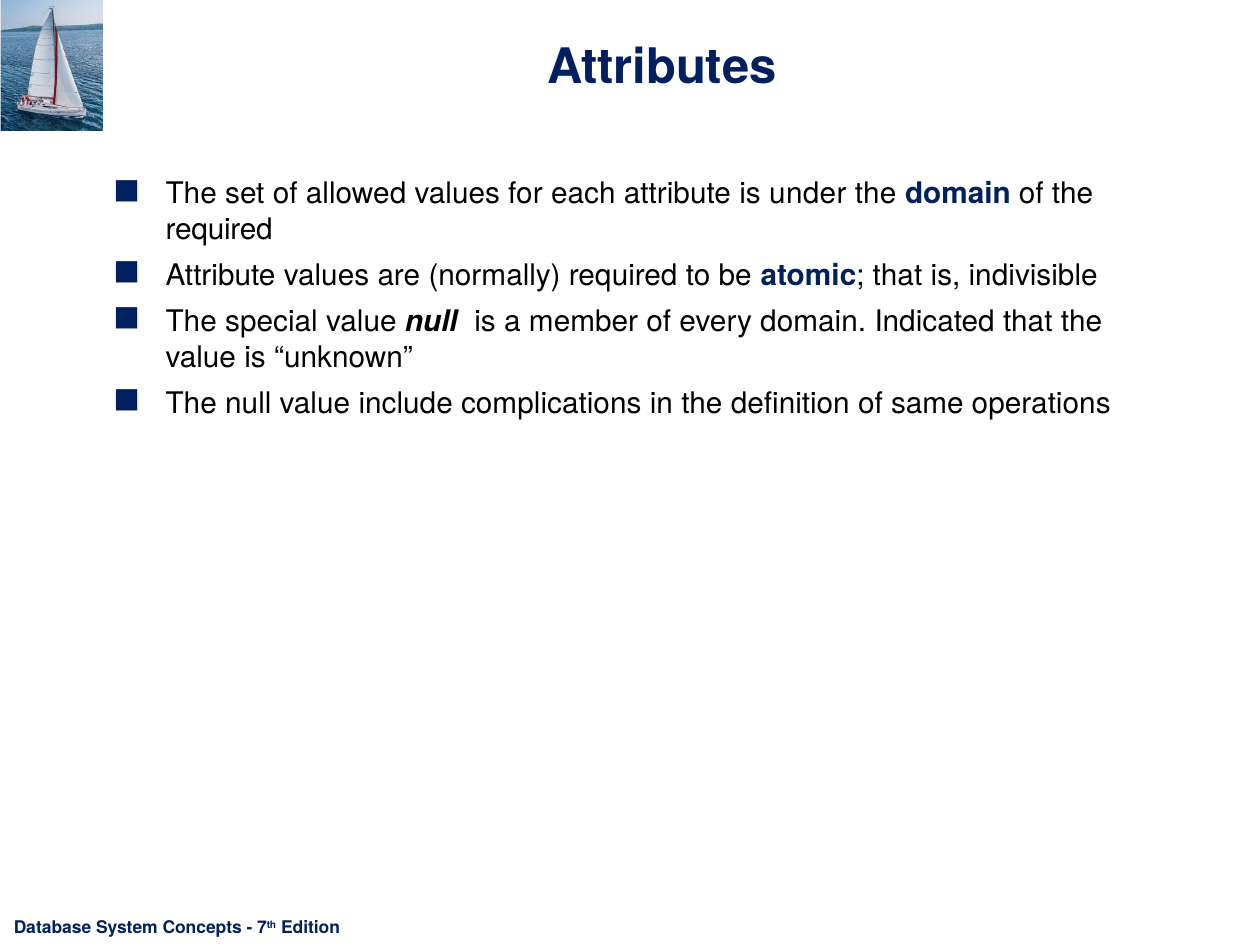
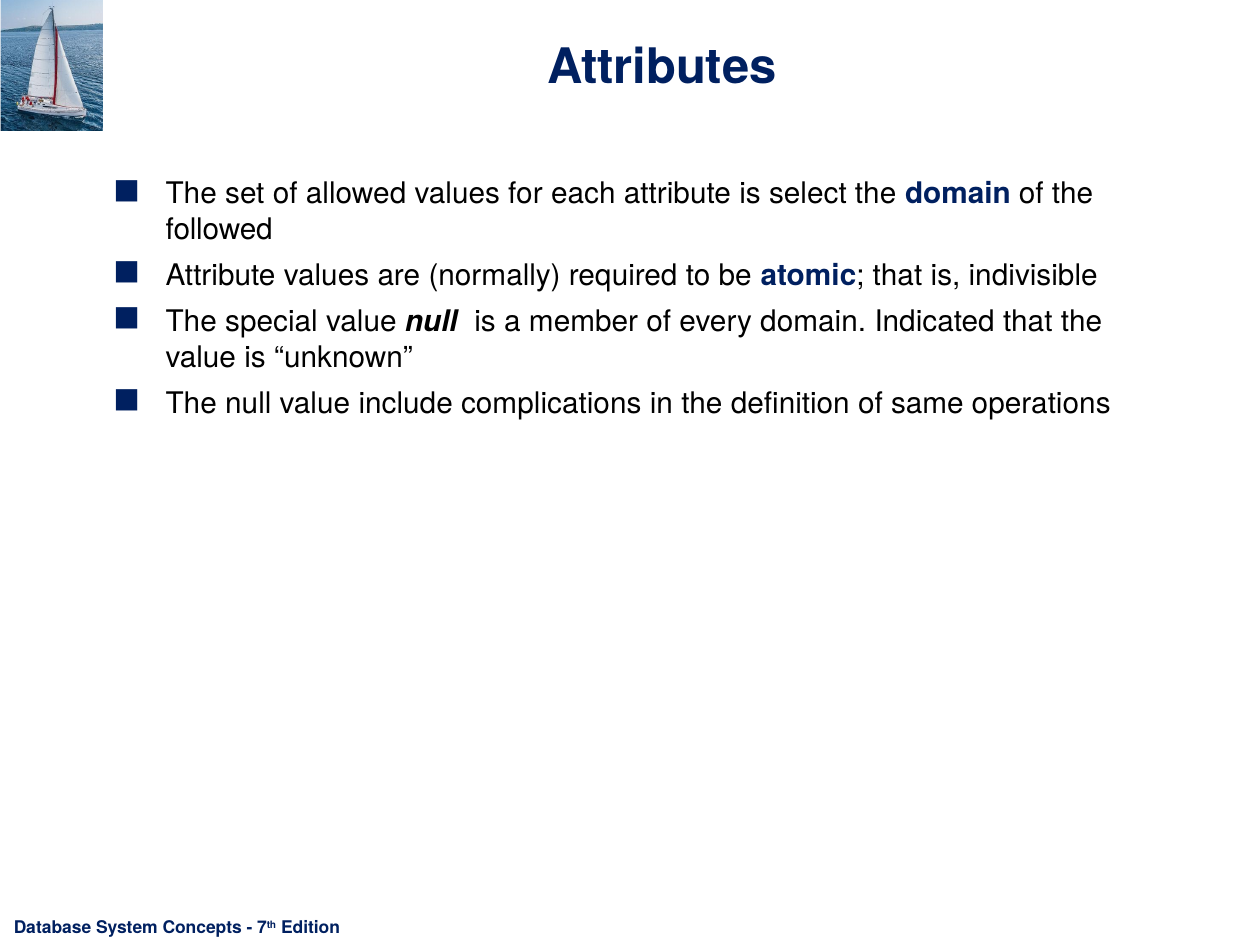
under: under -> select (808, 194)
required: required -> followed (219, 230)
